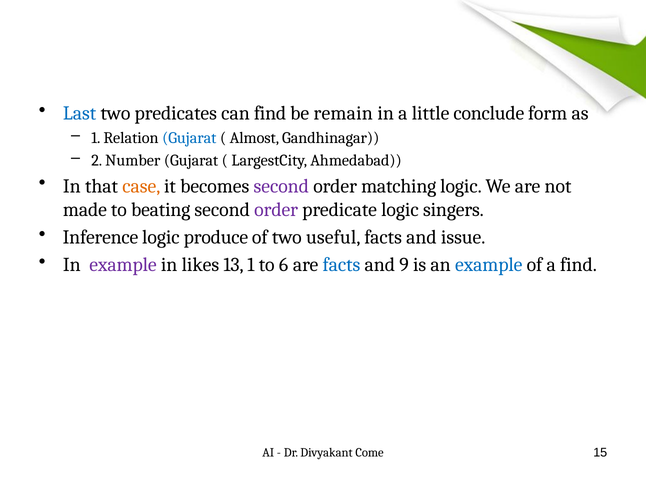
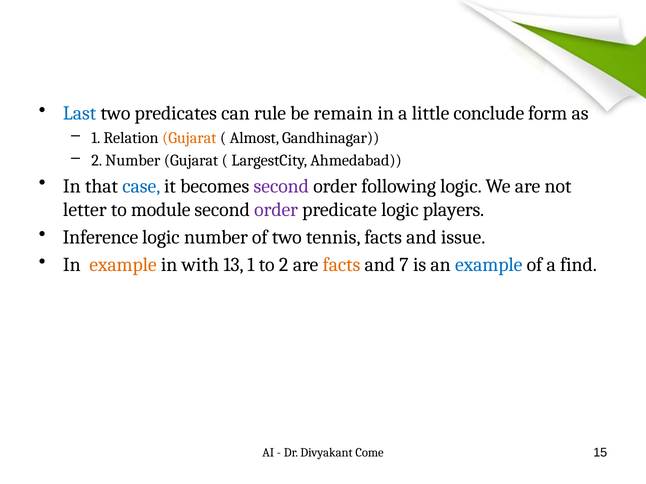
can find: find -> rule (270, 113)
Gujarat colour: blue -> orange (189, 138)
case colour: orange -> blue (141, 186)
matching: matching -> following (399, 186)
made: made -> letter (85, 210)
beating: beating -> module (161, 210)
singers: singers -> players (453, 210)
logic produce: produce -> number (216, 237)
useful: useful -> tennis (333, 237)
example colour: purple -> orange (123, 265)
likes: likes -> with (200, 265)
to 6: 6 -> 2 (284, 265)
facts colour: blue -> orange (341, 265)
9: 9 -> 7 (404, 265)
